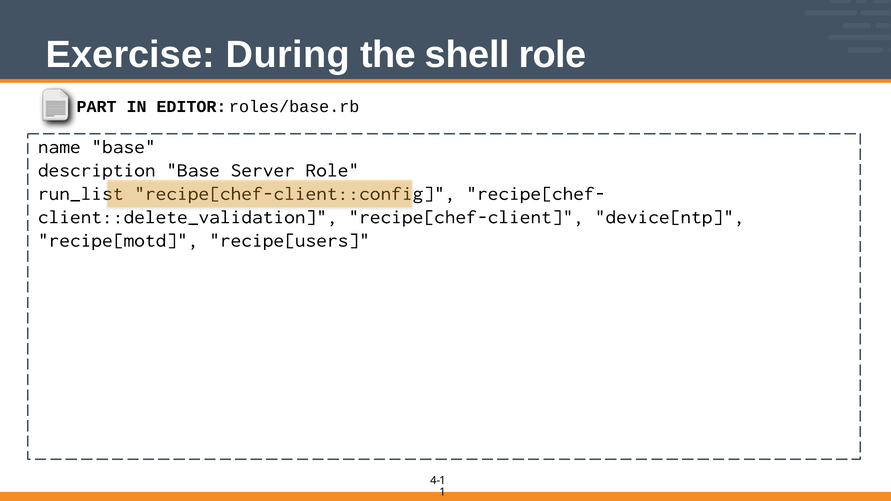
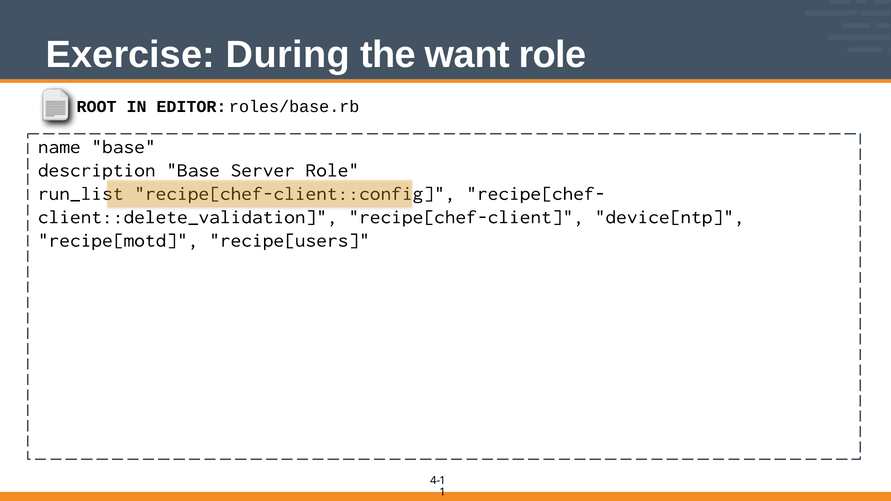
shell: shell -> want (467, 55)
PART: PART -> ROOT (97, 107)
